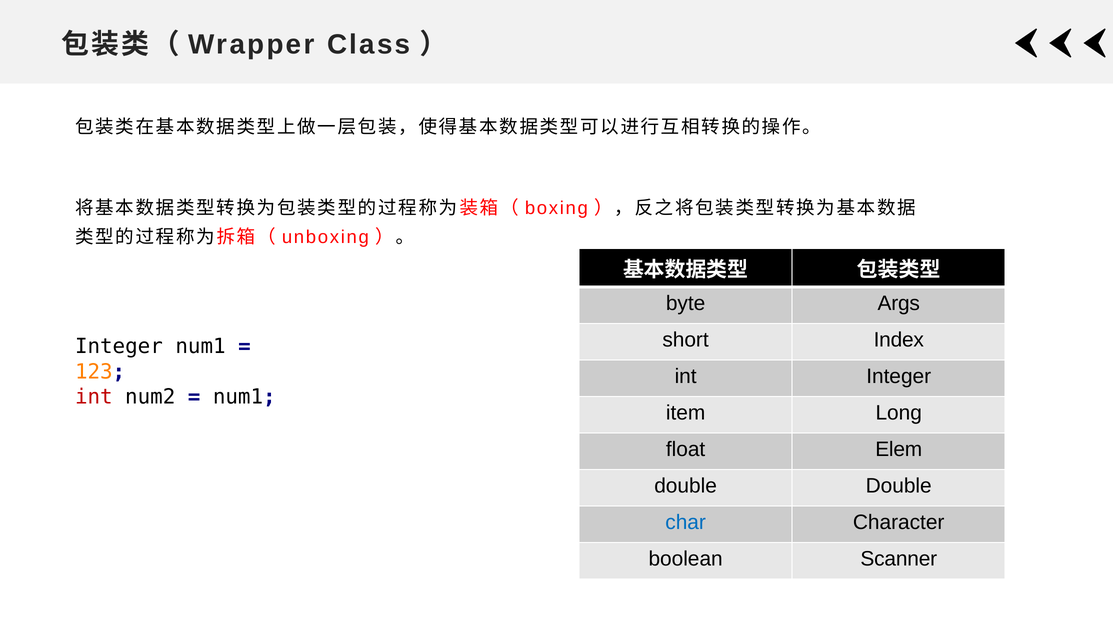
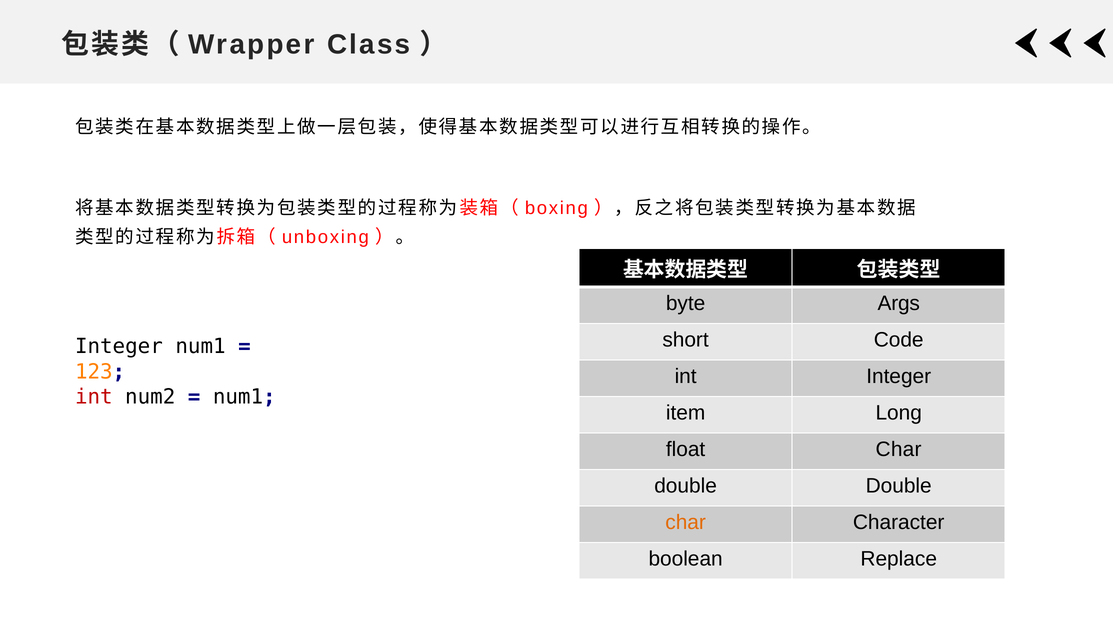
Index: Index -> Code (899, 340)
float Elem: Elem -> Char (899, 449)
char colour: blue -> orange (686, 522)
Scanner: Scanner -> Replace (899, 559)
